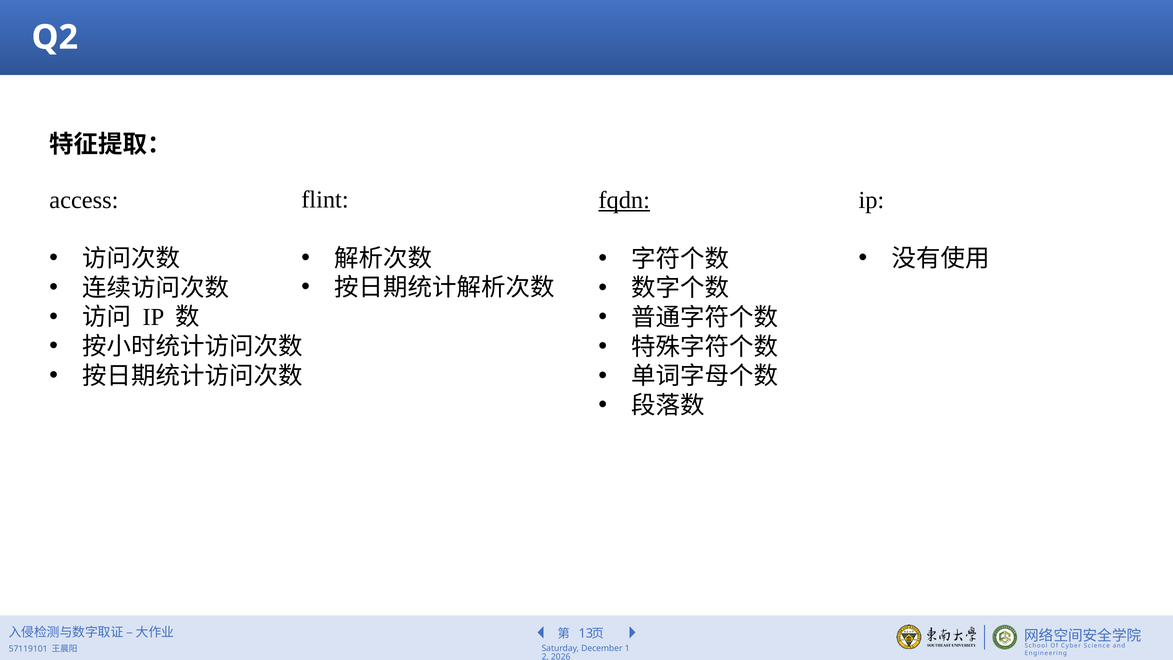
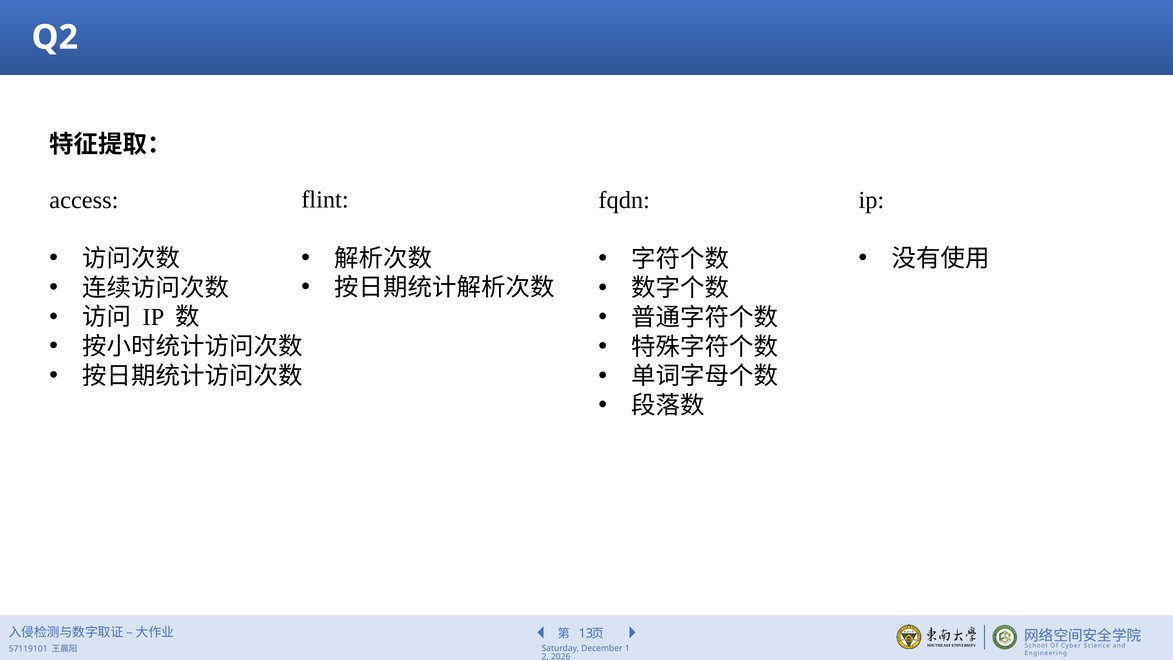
fqdn underline: present -> none (624, 200)
